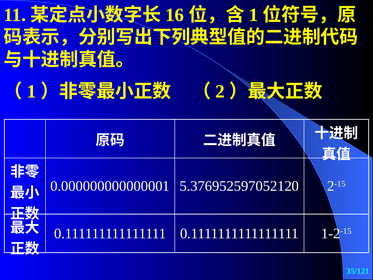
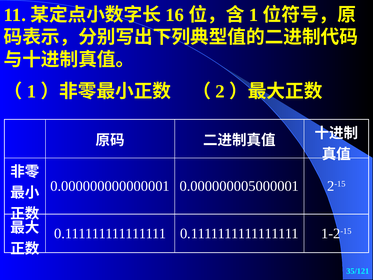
5.376952597052120: 5.376952597052120 -> 0.000000005000001 (239, 186)
